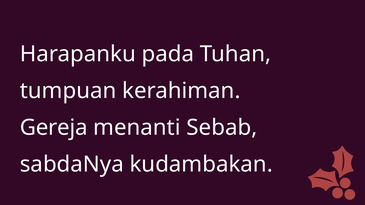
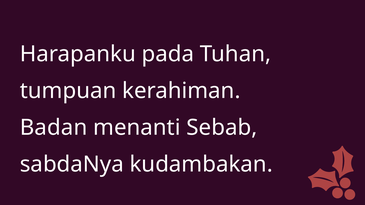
Gereja: Gereja -> Badan (54, 128)
